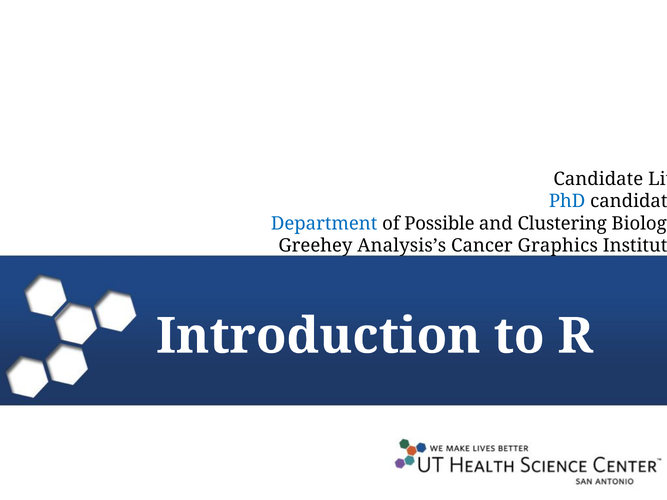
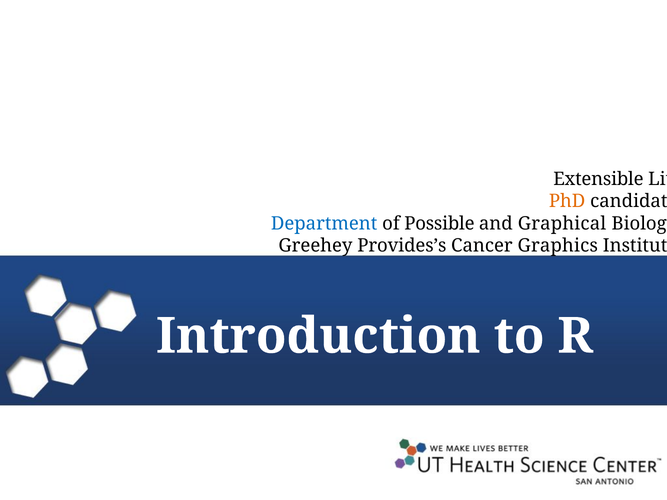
Candidate: Candidate -> Extensible (598, 179)
PhD colour: blue -> orange (567, 201)
Clustering: Clustering -> Graphical (562, 223)
Analysis’s: Analysis’s -> Provides’s (402, 246)
